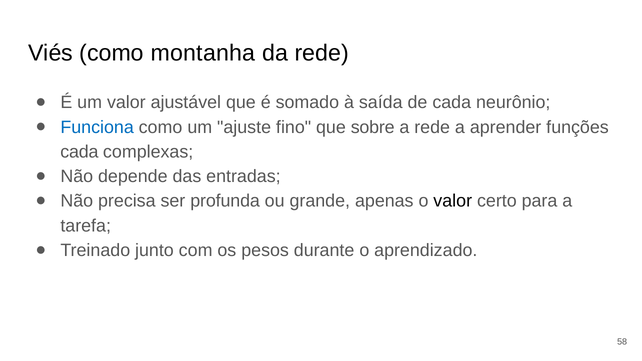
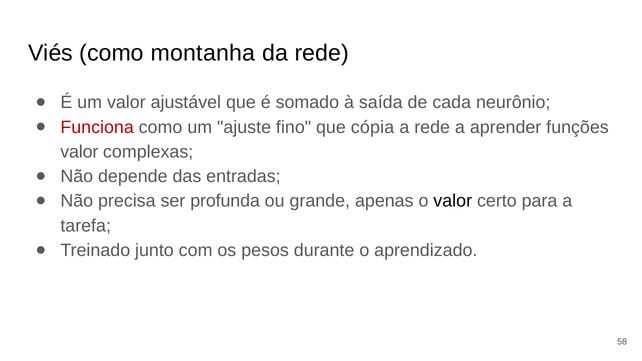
Funciona colour: blue -> red (97, 127)
sobre: sobre -> cópia (373, 127)
cada: cada -> valor (79, 152)
